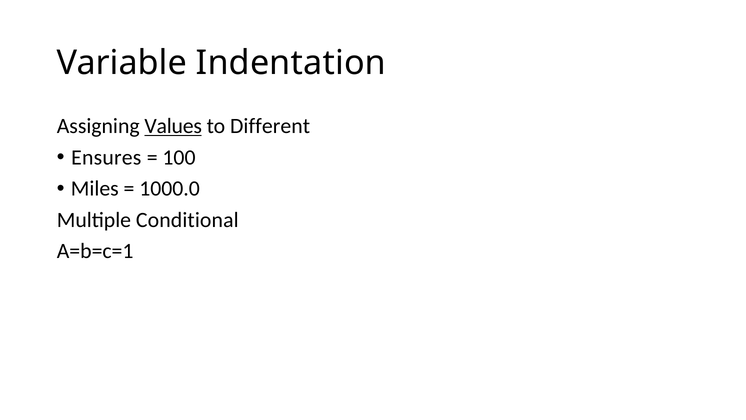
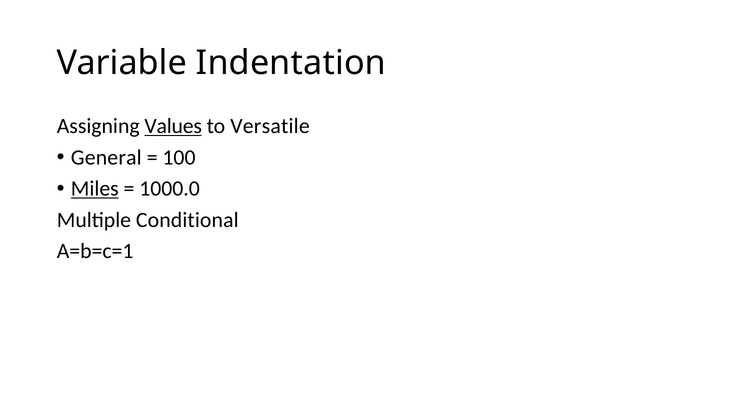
Different: Different -> Versatile (270, 126)
Ensures: Ensures -> General (106, 157)
Miles underline: none -> present (95, 189)
